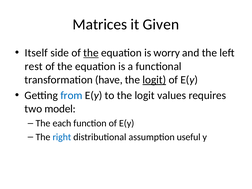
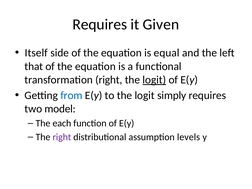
Matrices: Matrices -> Requires (100, 24)
the underline: present -> none (91, 53)
worry: worry -> equal (167, 53)
rest: rest -> that (34, 66)
transformation have: have -> right (109, 80)
values: values -> simply (172, 95)
right colour: blue -> purple (62, 137)
useful: useful -> levels (189, 137)
